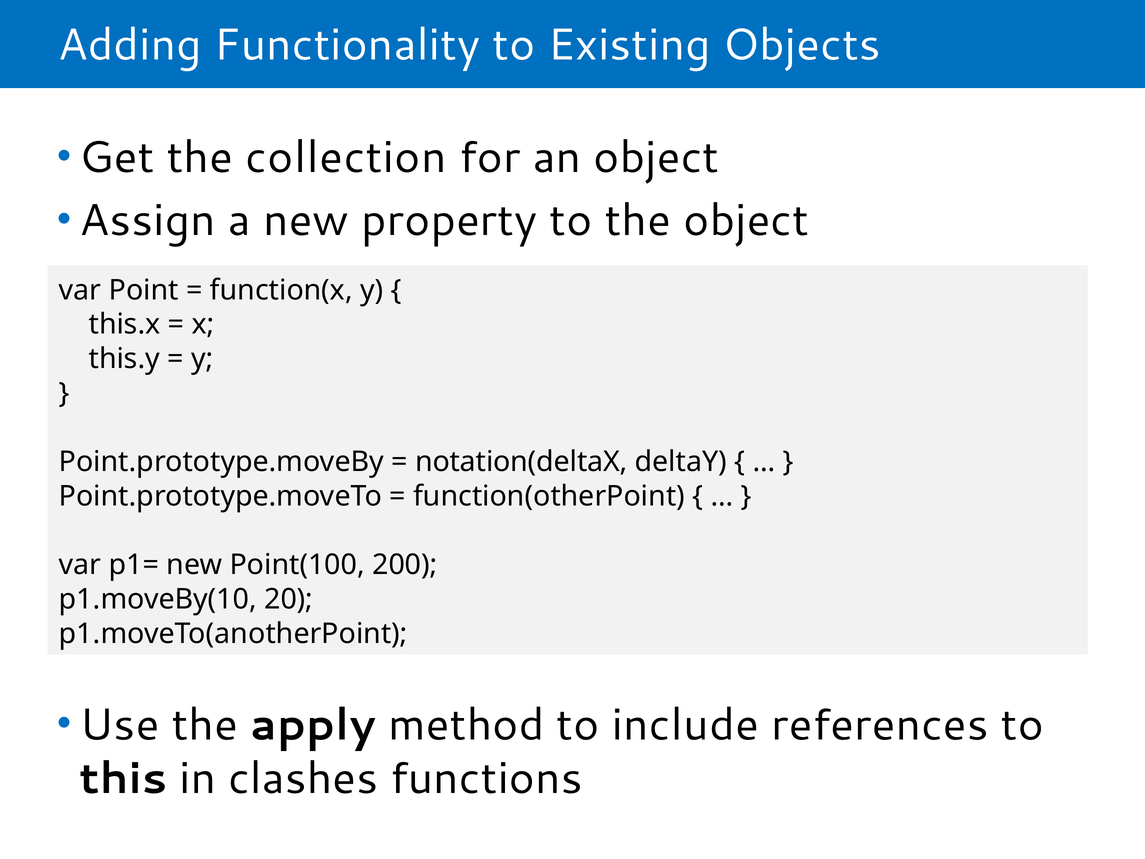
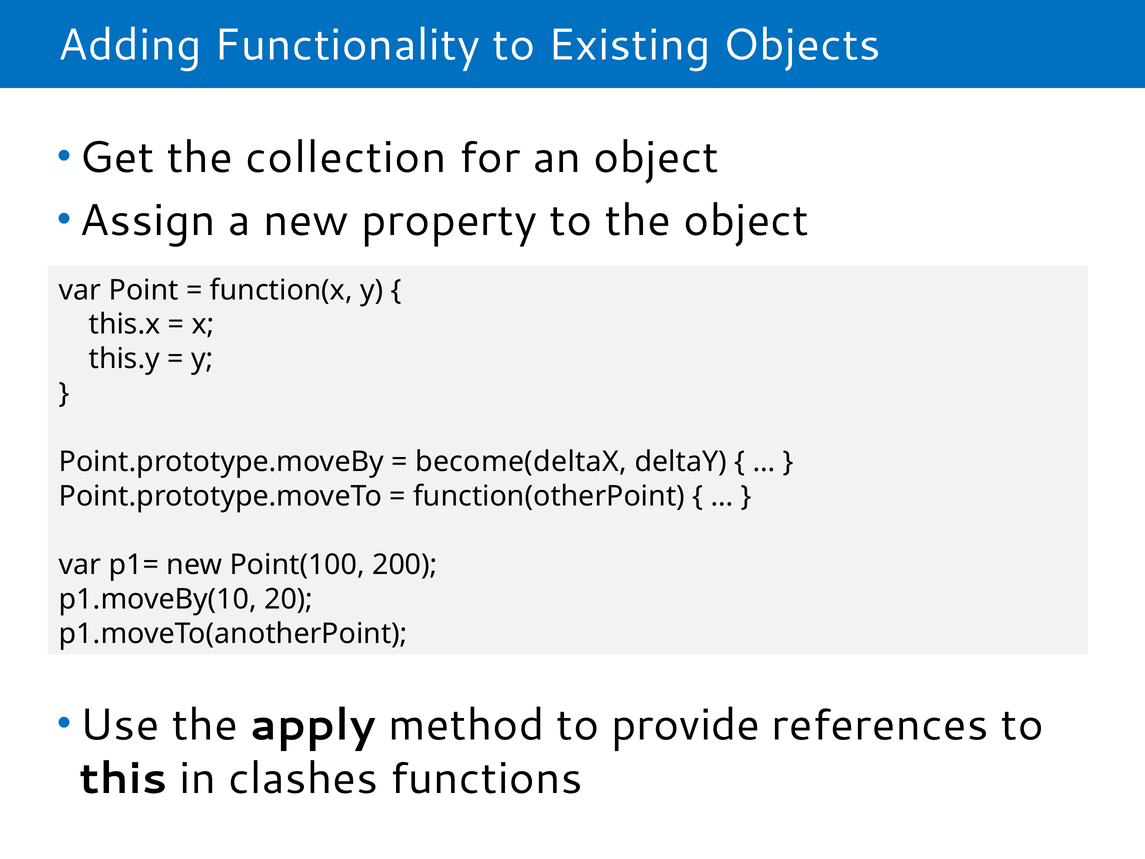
notation(deltaX: notation(deltaX -> become(deltaX (521, 462)
include: include -> provide (686, 725)
